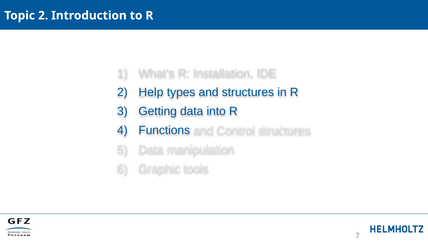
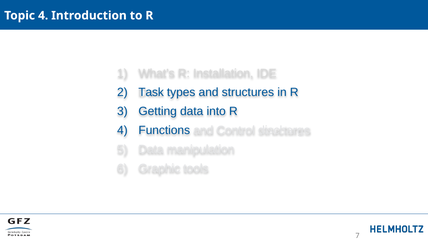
Topic 2: 2 -> 4 (43, 16)
Help: Help -> Task (151, 92)
